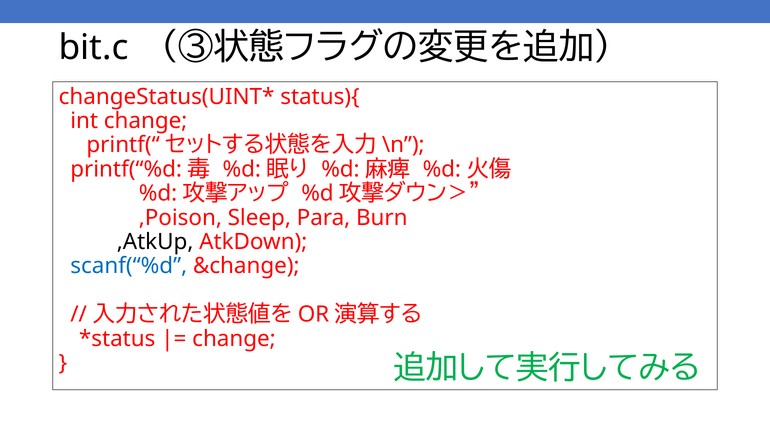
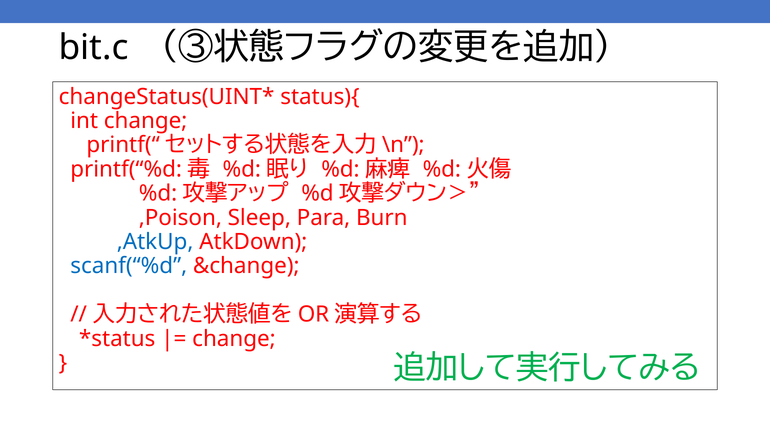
,AtkUp colour: black -> blue (155, 242)
